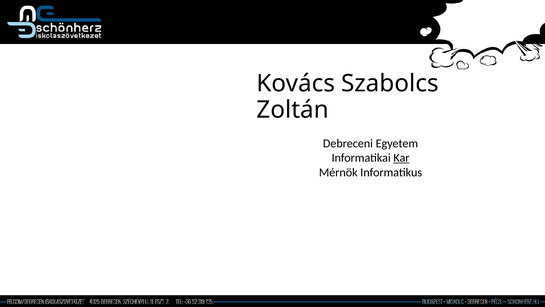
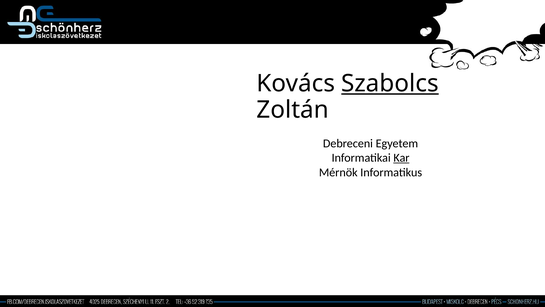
Szabolcs underline: none -> present (390, 84)
